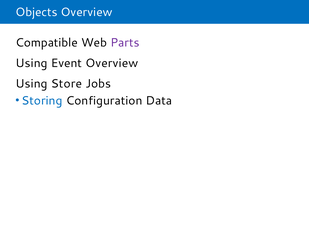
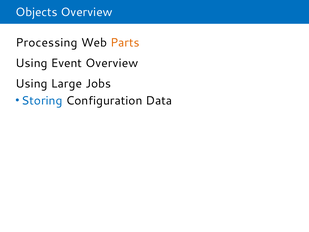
Compatible: Compatible -> Processing (47, 43)
Parts colour: purple -> orange (125, 43)
Store: Store -> Large (66, 84)
